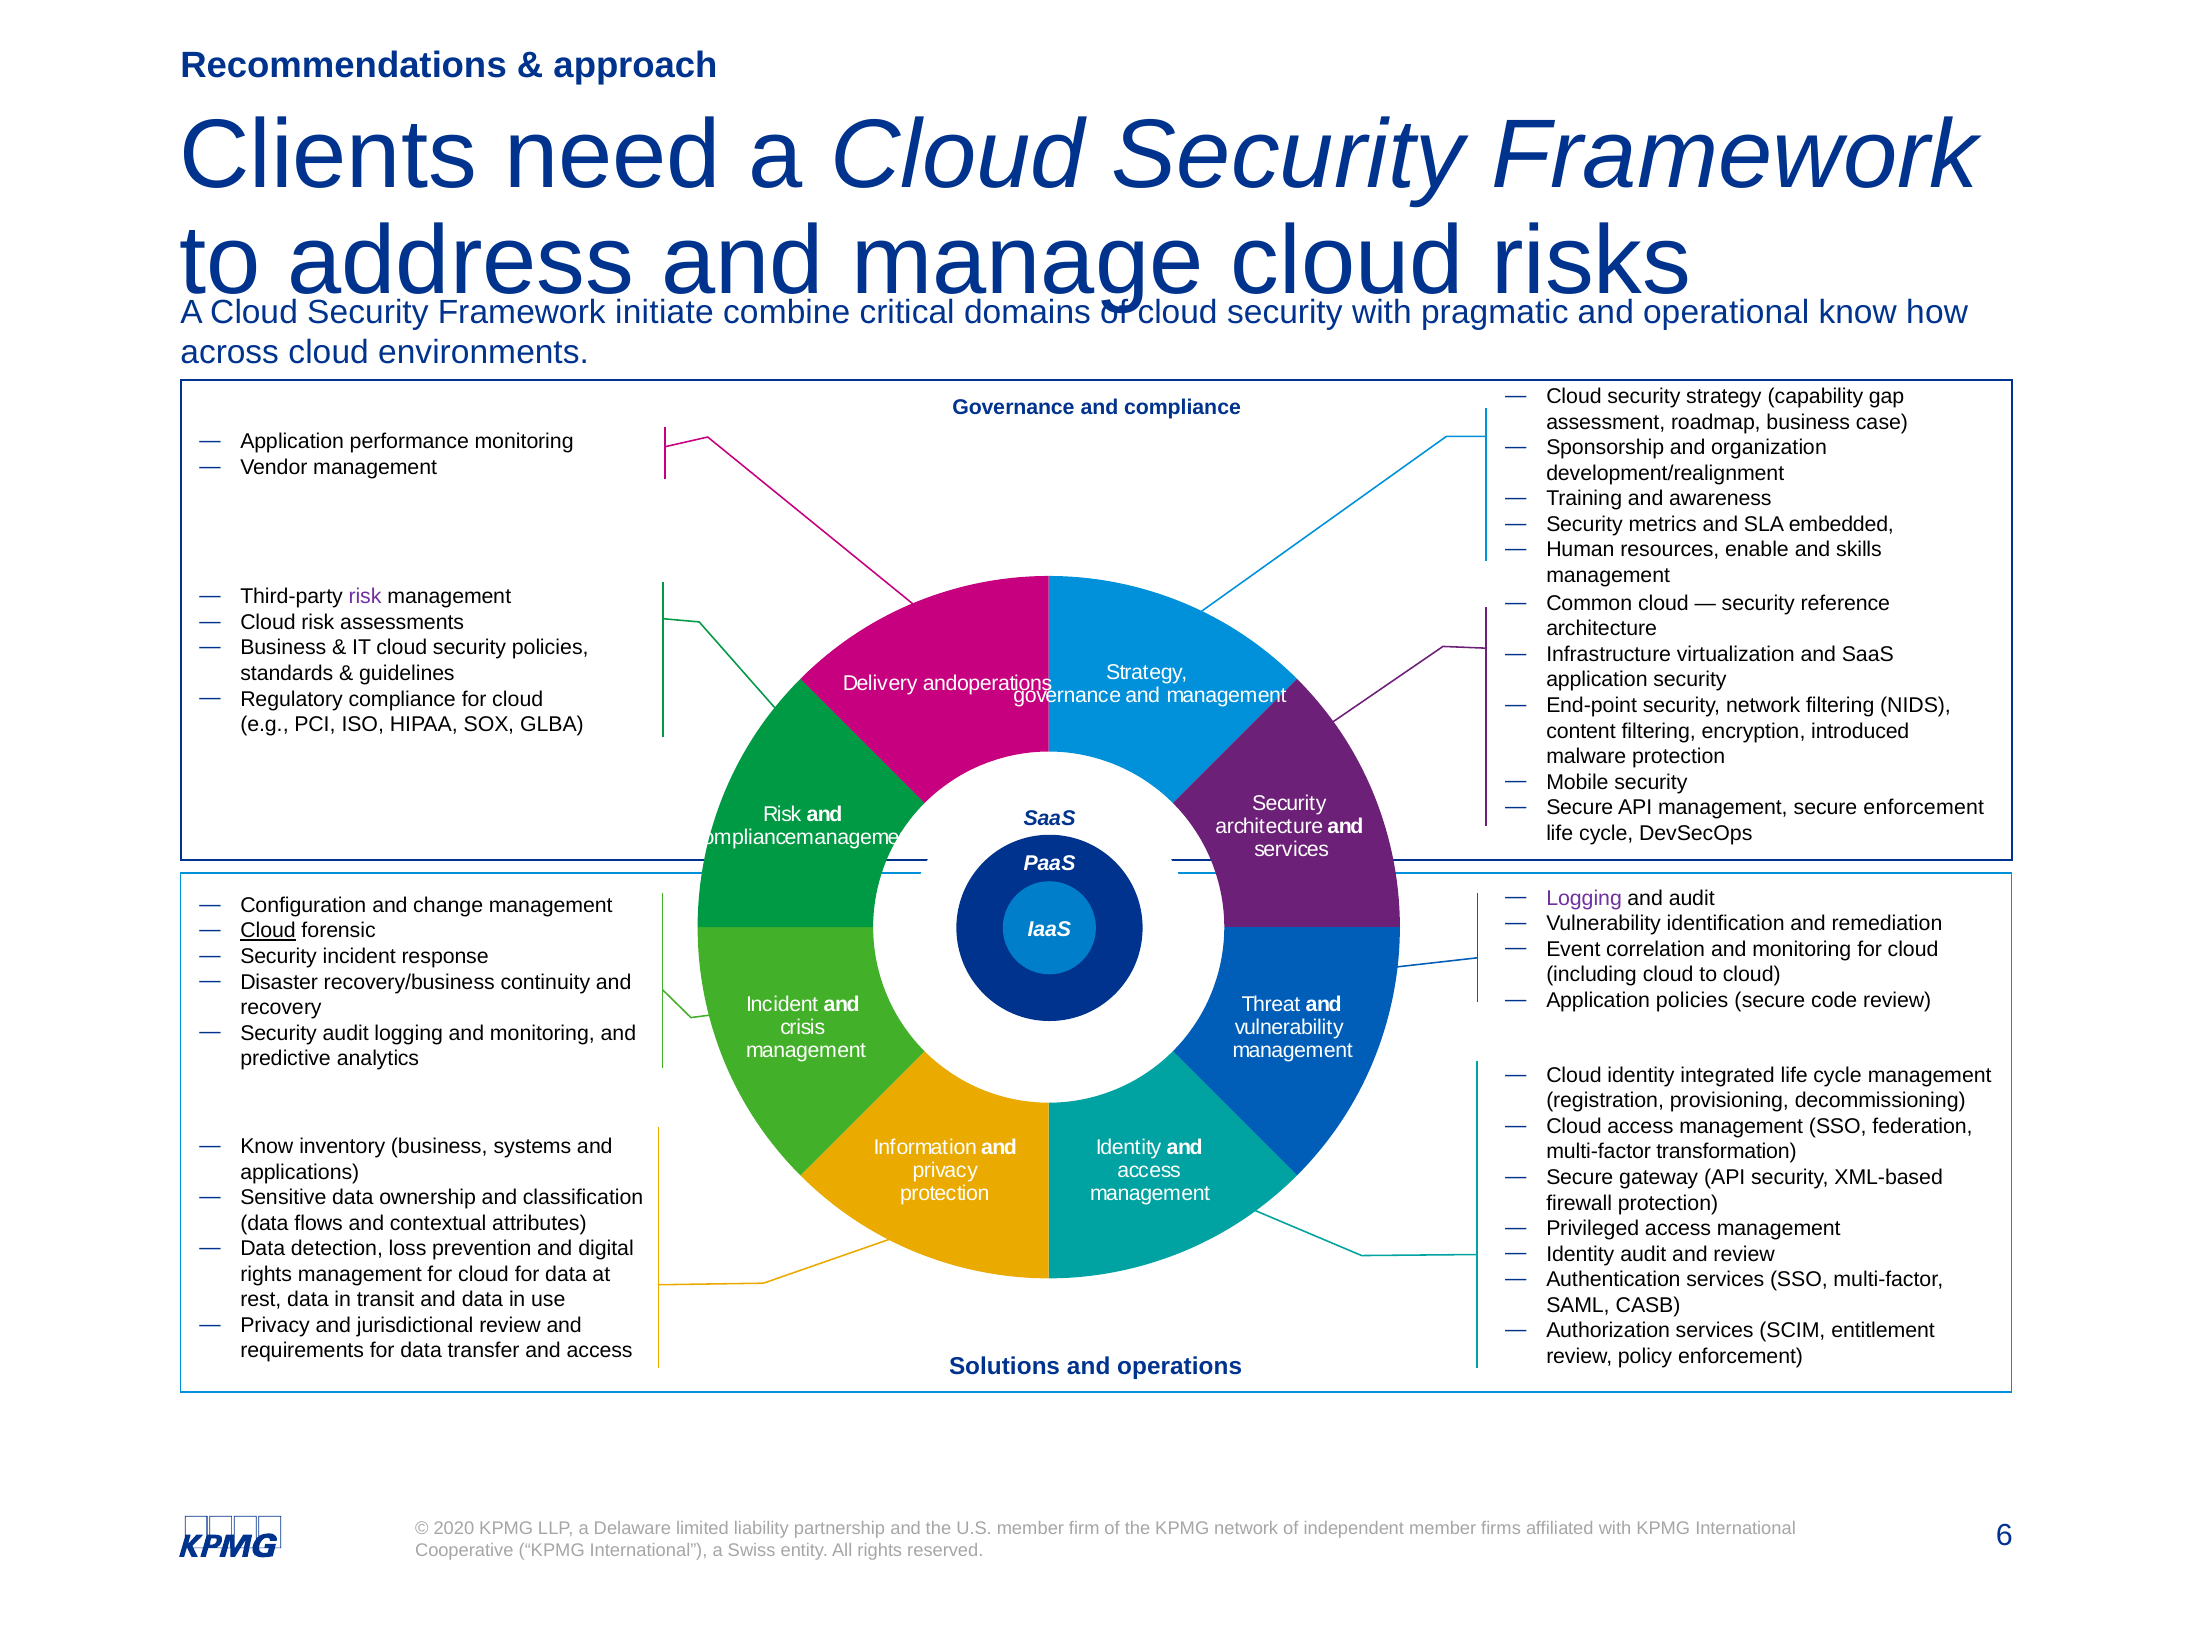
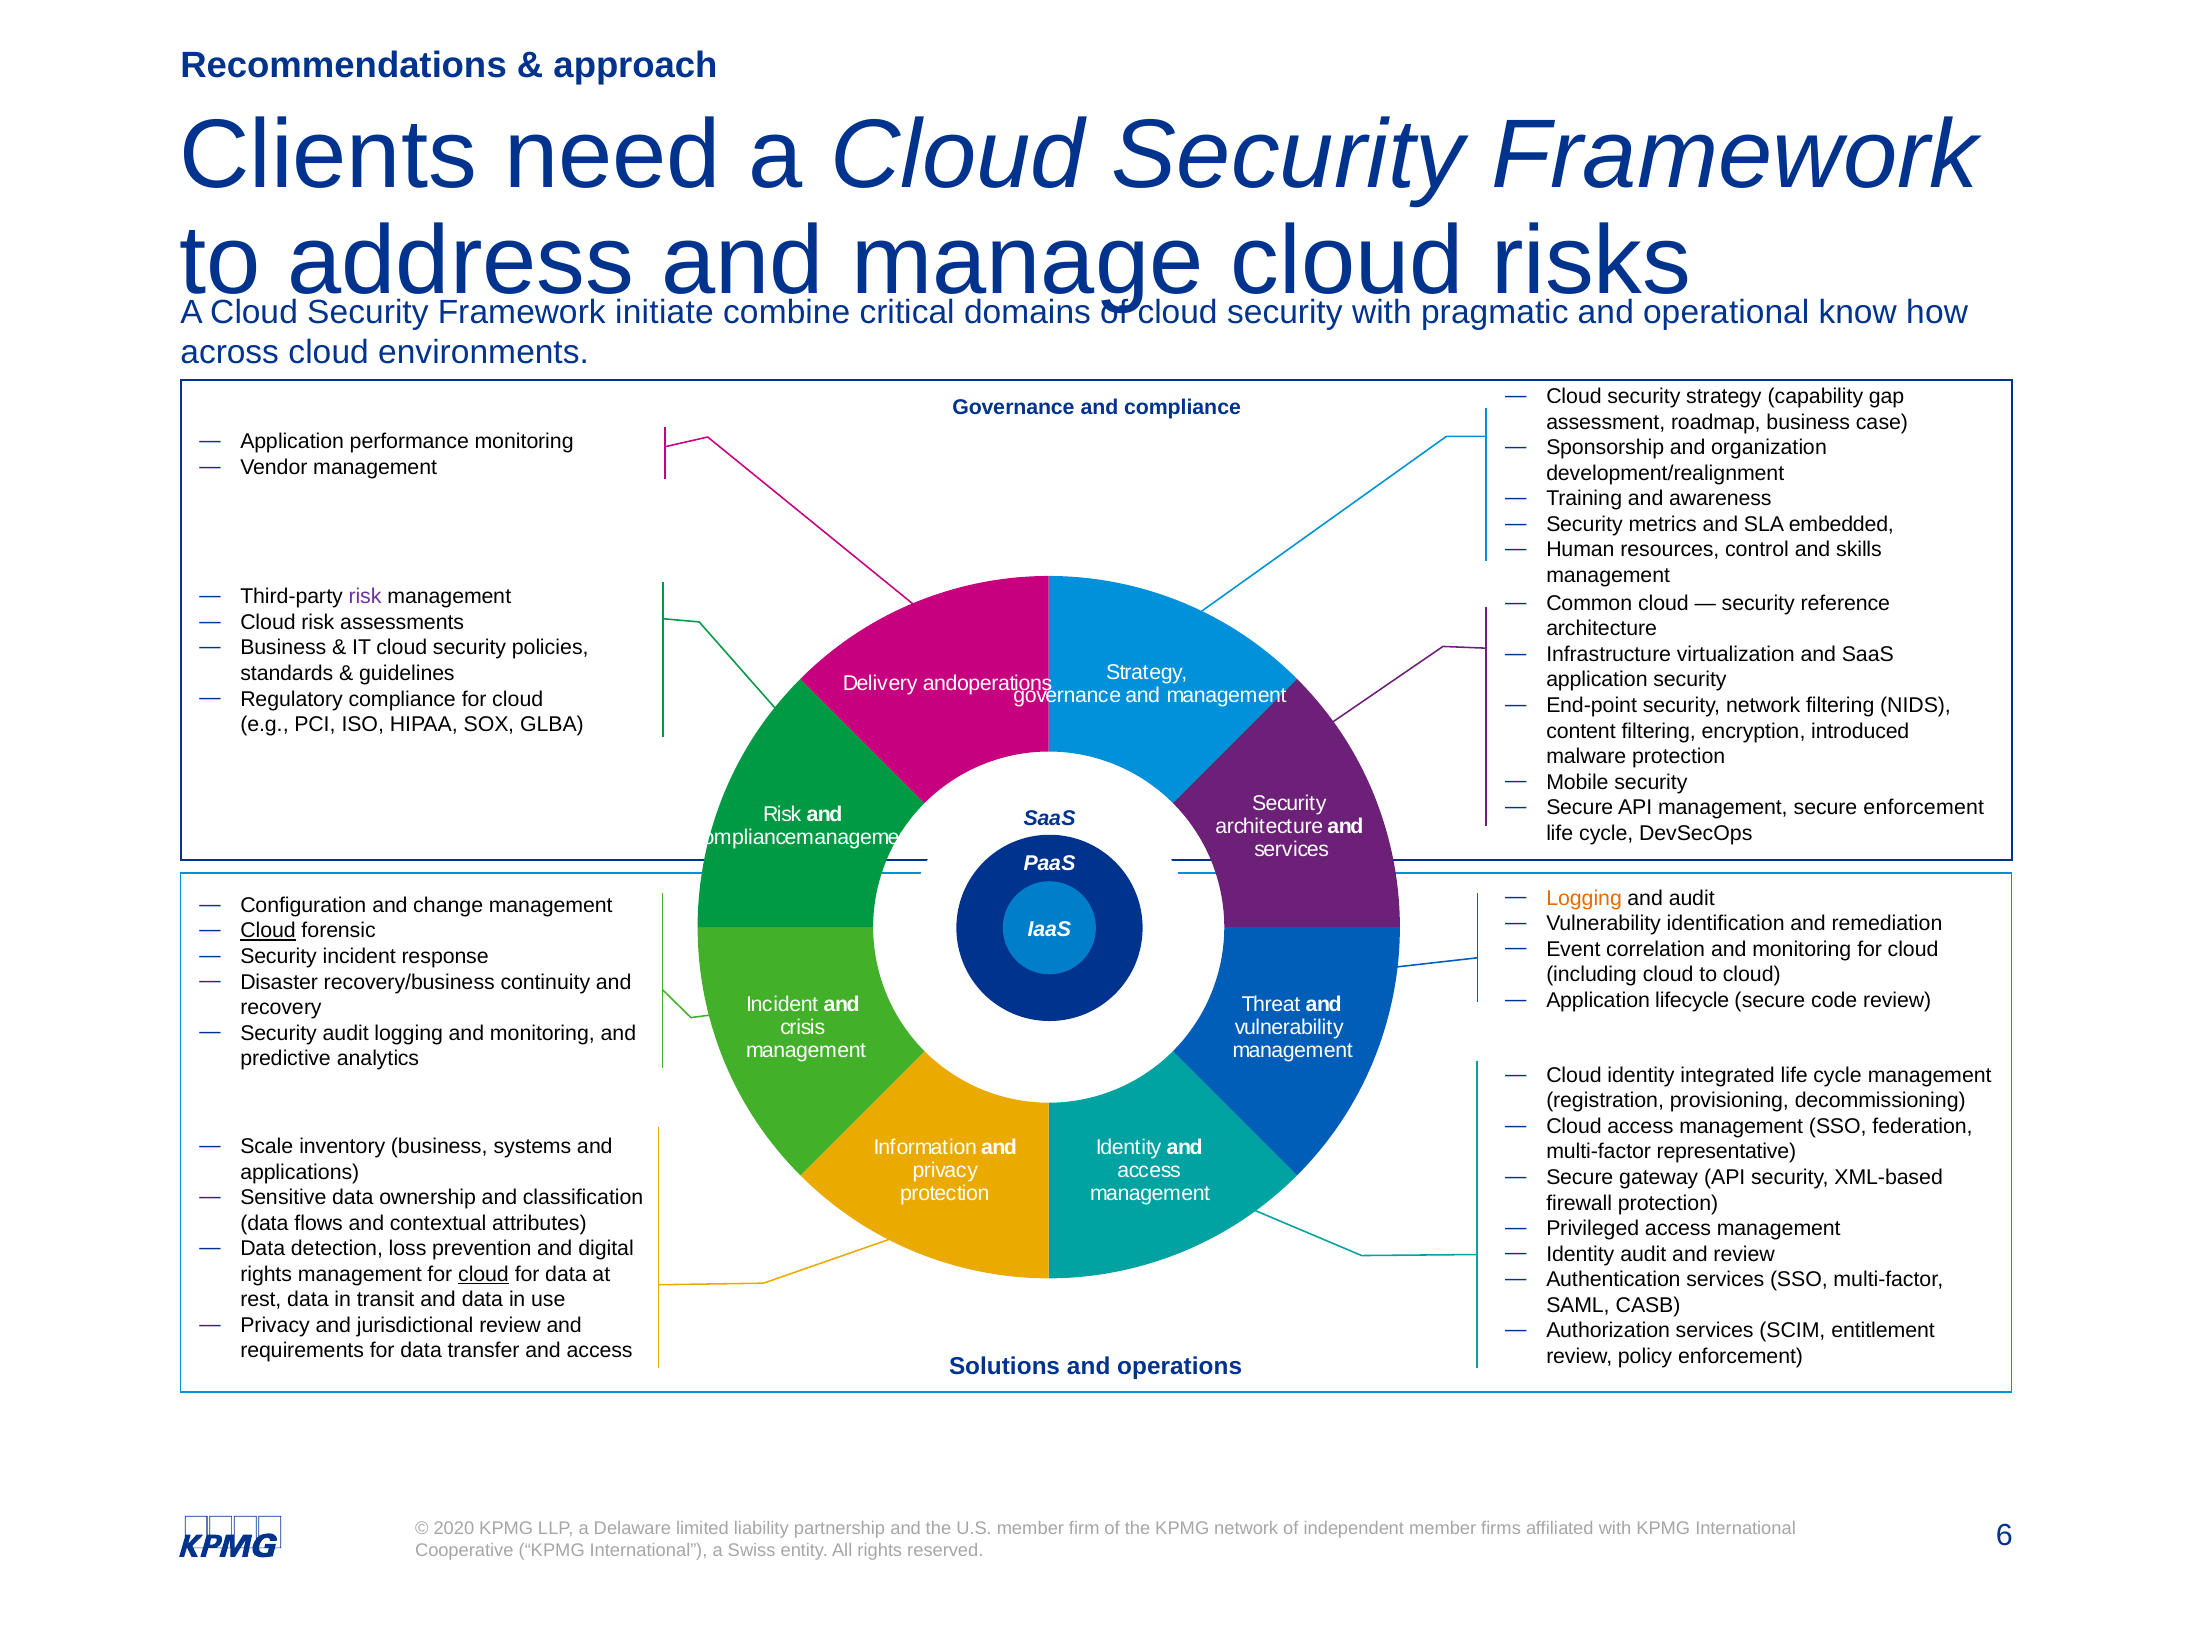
enable: enable -> control (1757, 550)
Logging colour: purple -> orange (1584, 898)
Application policies: policies -> lifecycle (1692, 1000)
Know: Know -> Scale (267, 1146)
transformation: transformation -> representative (1726, 1152)
cloud underline: none -> present (484, 1274)
